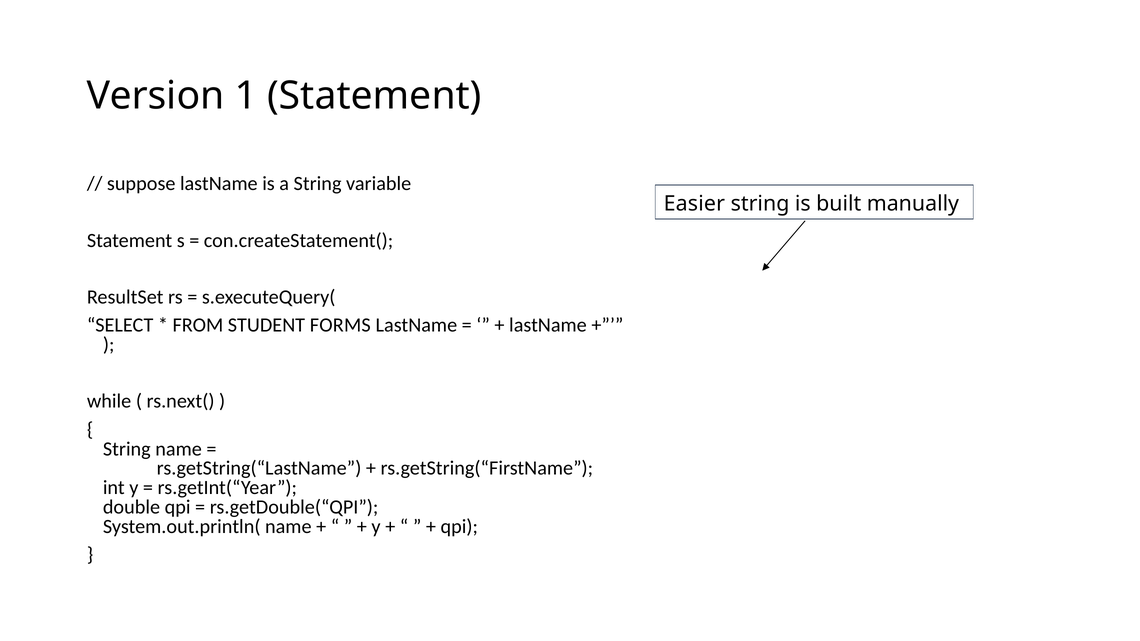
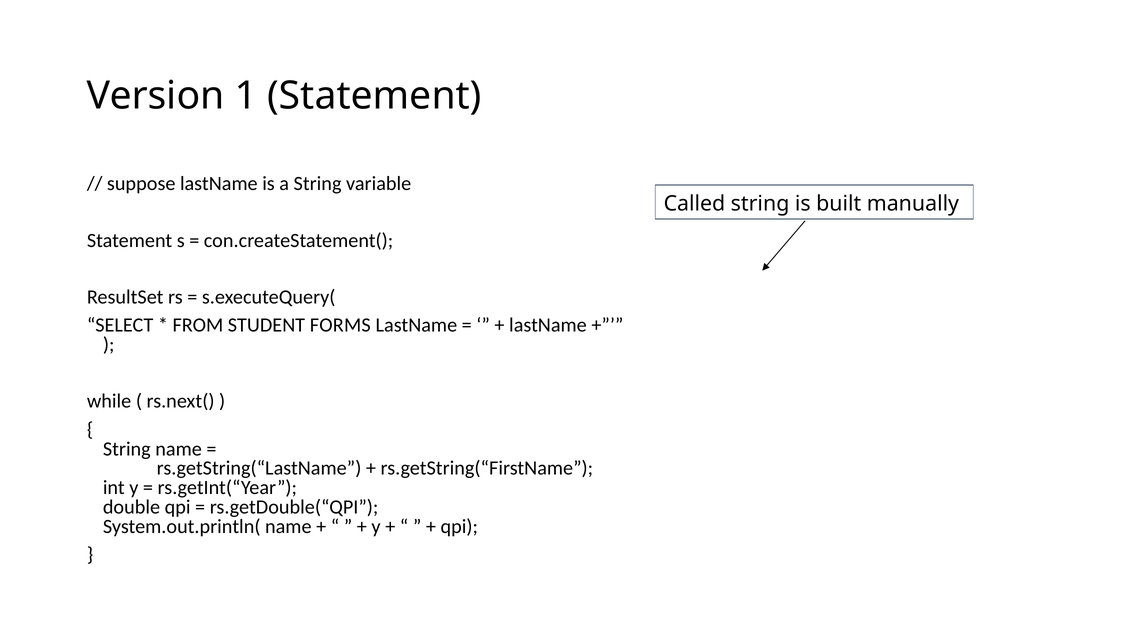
Easier: Easier -> Called (694, 204)
